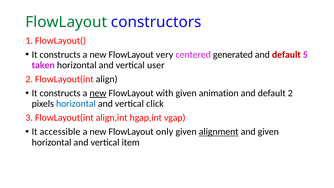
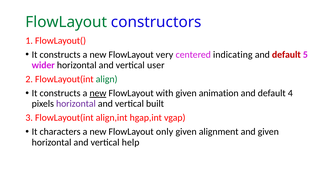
generated: generated -> indicating (233, 55)
taken: taken -> wider (43, 65)
align colour: black -> green (107, 79)
default 2: 2 -> 4 (290, 93)
horizontal colour: blue -> purple (76, 104)
click: click -> built (155, 104)
accessible: accessible -> characters (60, 132)
alignment underline: present -> none (219, 132)
item: item -> help (131, 142)
